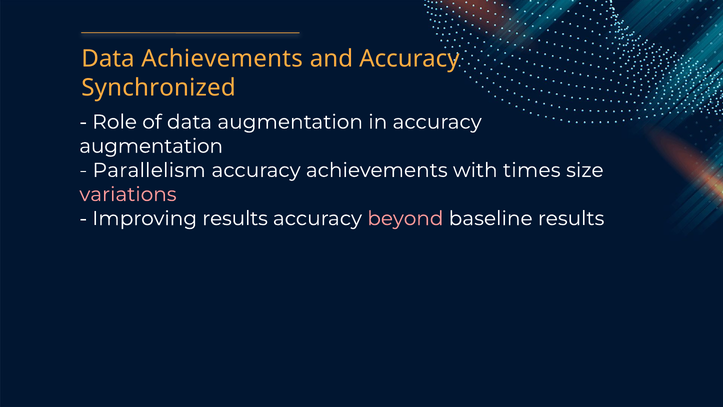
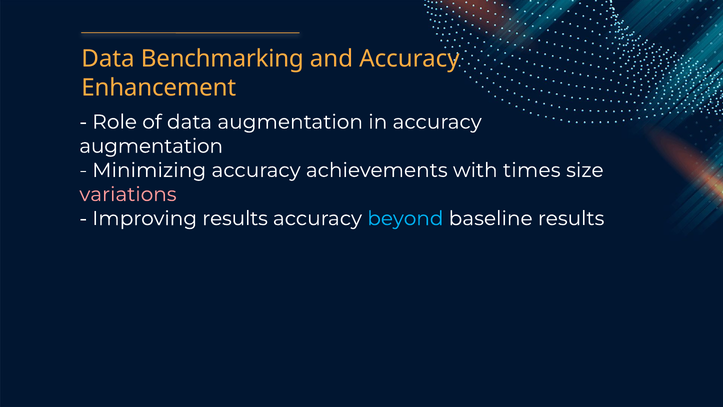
Data Achievements: Achievements -> Benchmarking (222, 59)
Synchronized: Synchronized -> Enhancement (159, 87)
Parallelism: Parallelism -> Minimizing (149, 170)
beyond colour: pink -> light blue (405, 218)
